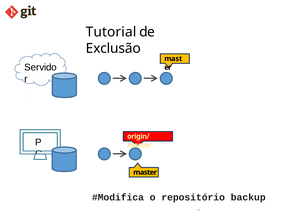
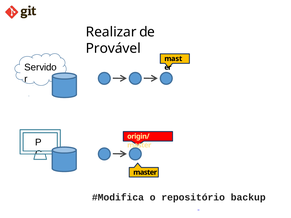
Tutorial: Tutorial -> Realizar (111, 32)
Exclusão: Exclusão -> Provável (113, 48)
